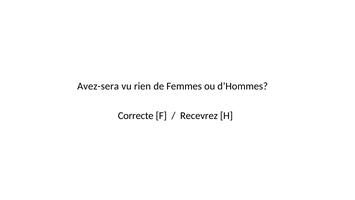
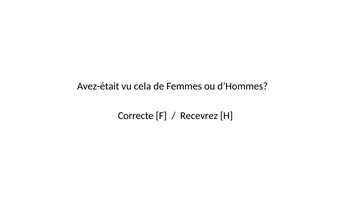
Avez-sera: Avez-sera -> Avez-était (98, 86)
rien: rien -> cela (142, 86)
